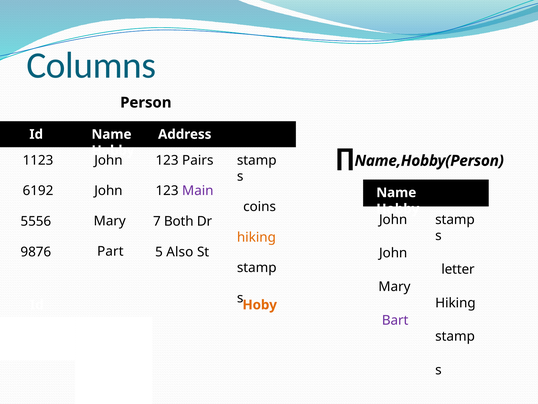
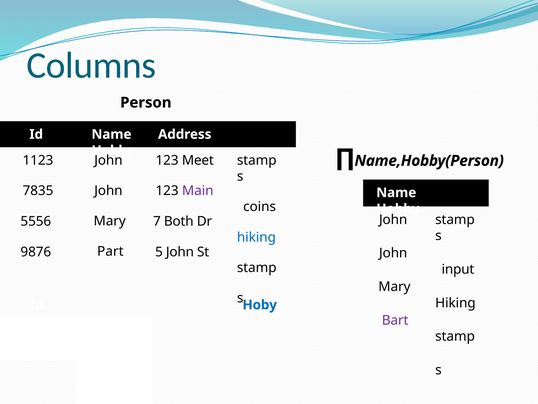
Pairs: Pairs -> Meet (198, 160)
6192: 6192 -> 7835 (38, 191)
hiking colour: orange -> blue (256, 237)
5 Also: Also -> John (180, 252)
letter: letter -> input (458, 269)
Hoby colour: orange -> blue (260, 305)
